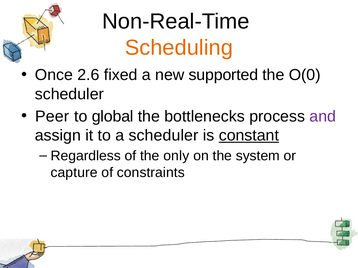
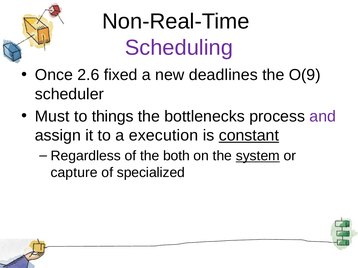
Scheduling colour: orange -> purple (179, 48)
supported: supported -> deadlines (223, 75)
O(0: O(0 -> O(9 (305, 75)
Peer: Peer -> Must (52, 116)
global: global -> things (113, 116)
a scheduler: scheduler -> execution (163, 136)
only: only -> both (176, 156)
system underline: none -> present (258, 156)
constraints: constraints -> specialized (151, 173)
